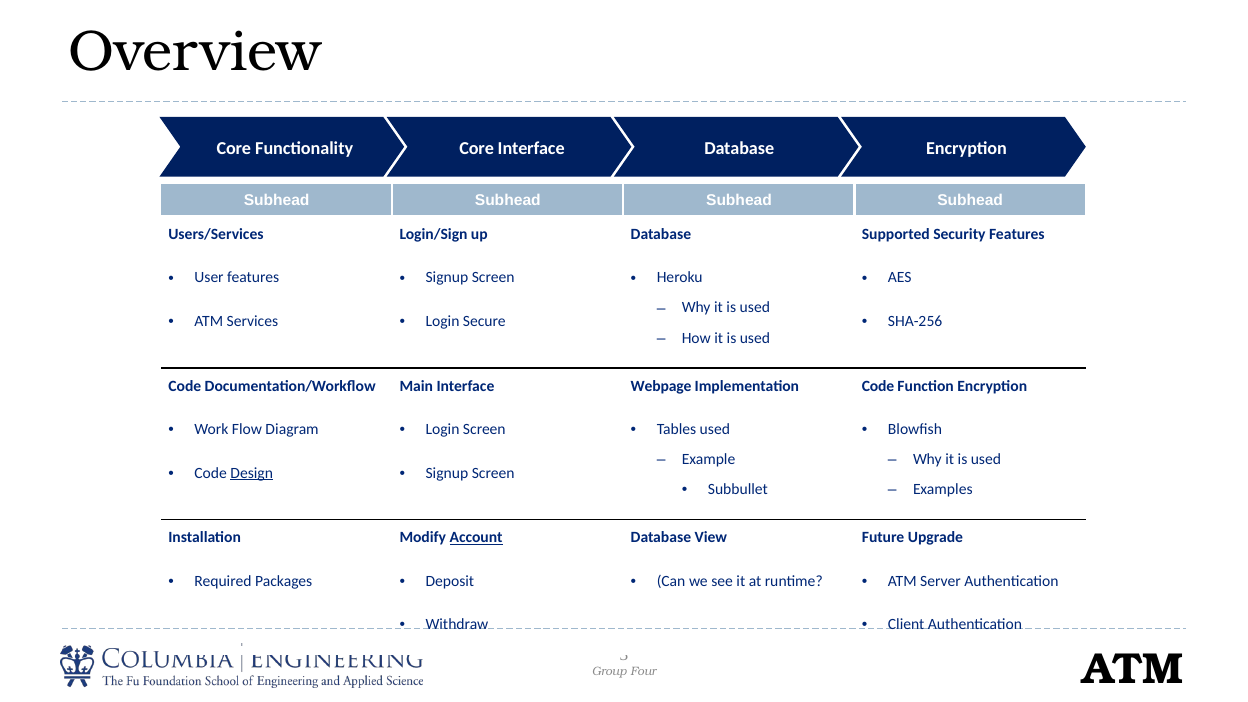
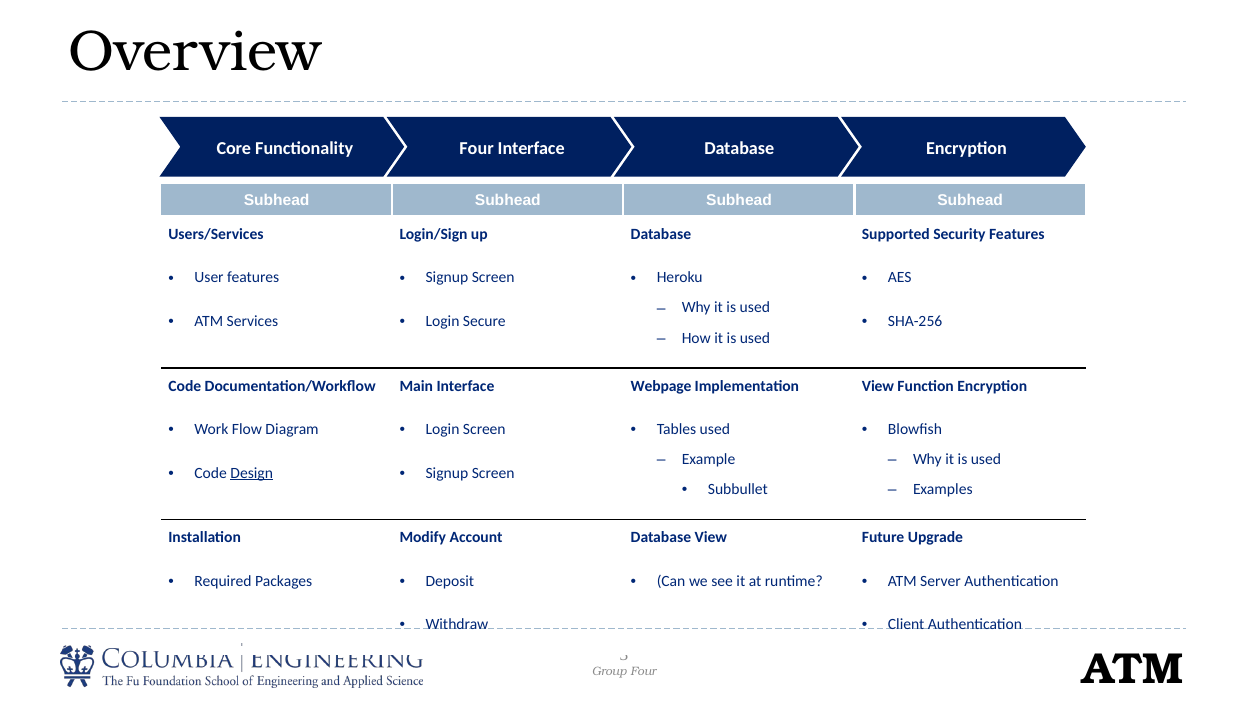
Functionality Core: Core -> Four (477, 149)
Code: Code -> View (878, 386)
Account underline: present -> none (476, 538)
